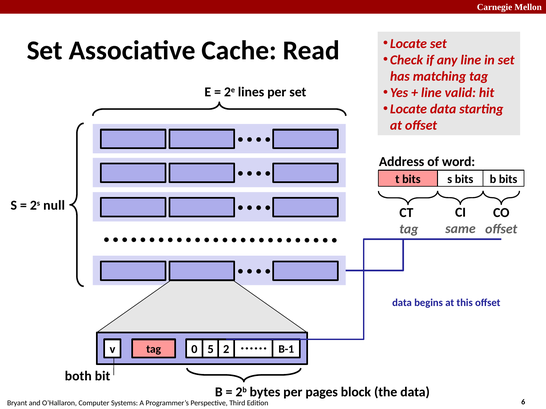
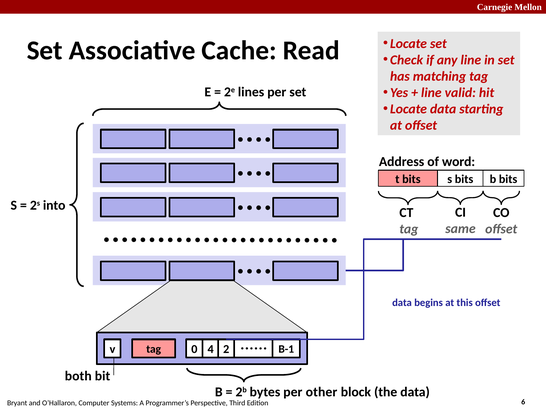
null: null -> into (54, 206)
5: 5 -> 4 (211, 350)
pages: pages -> other (322, 392)
